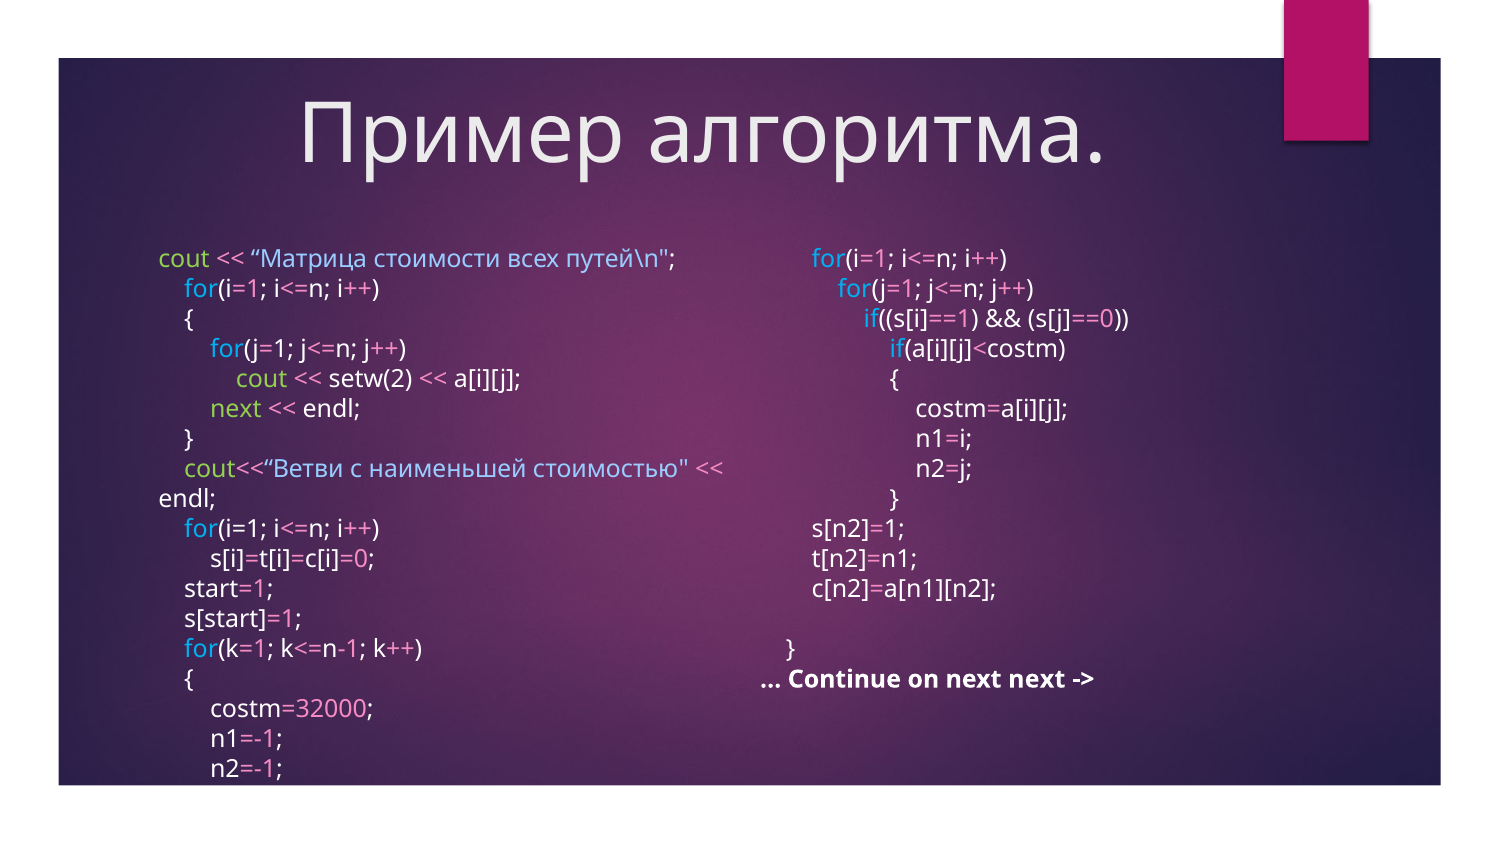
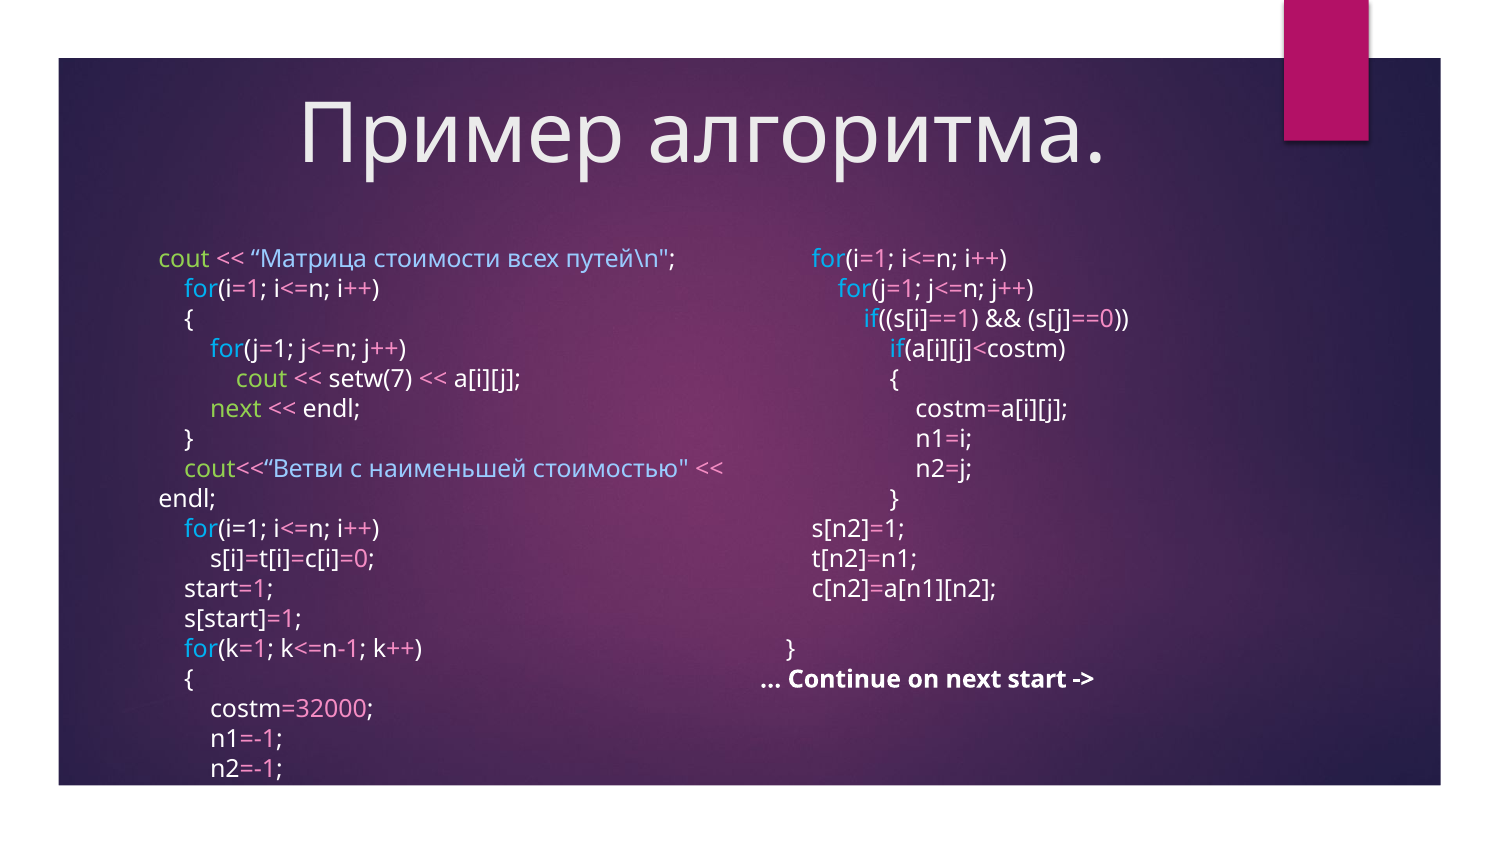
setw(2: setw(2 -> setw(7 (370, 379)
next next: next -> start (1037, 679)
